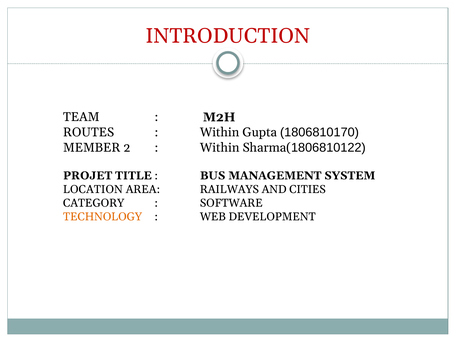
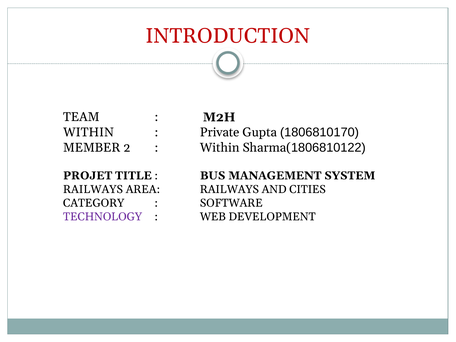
ROUTES: ROUTES -> WITHIN (89, 132)
Within: Within -> Private (220, 132)
LOCATION: LOCATION -> RAILWAYS (93, 189)
TECHNOLOGY colour: orange -> purple (102, 217)
